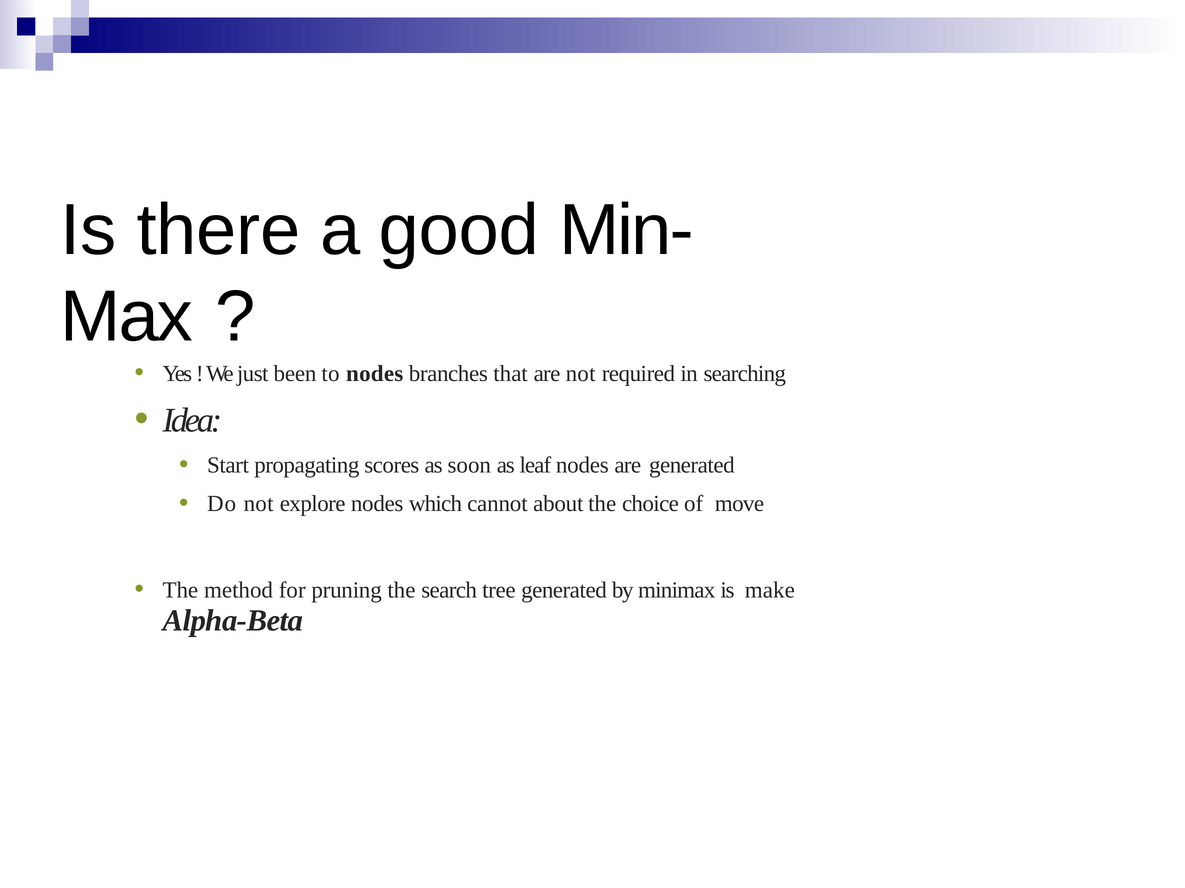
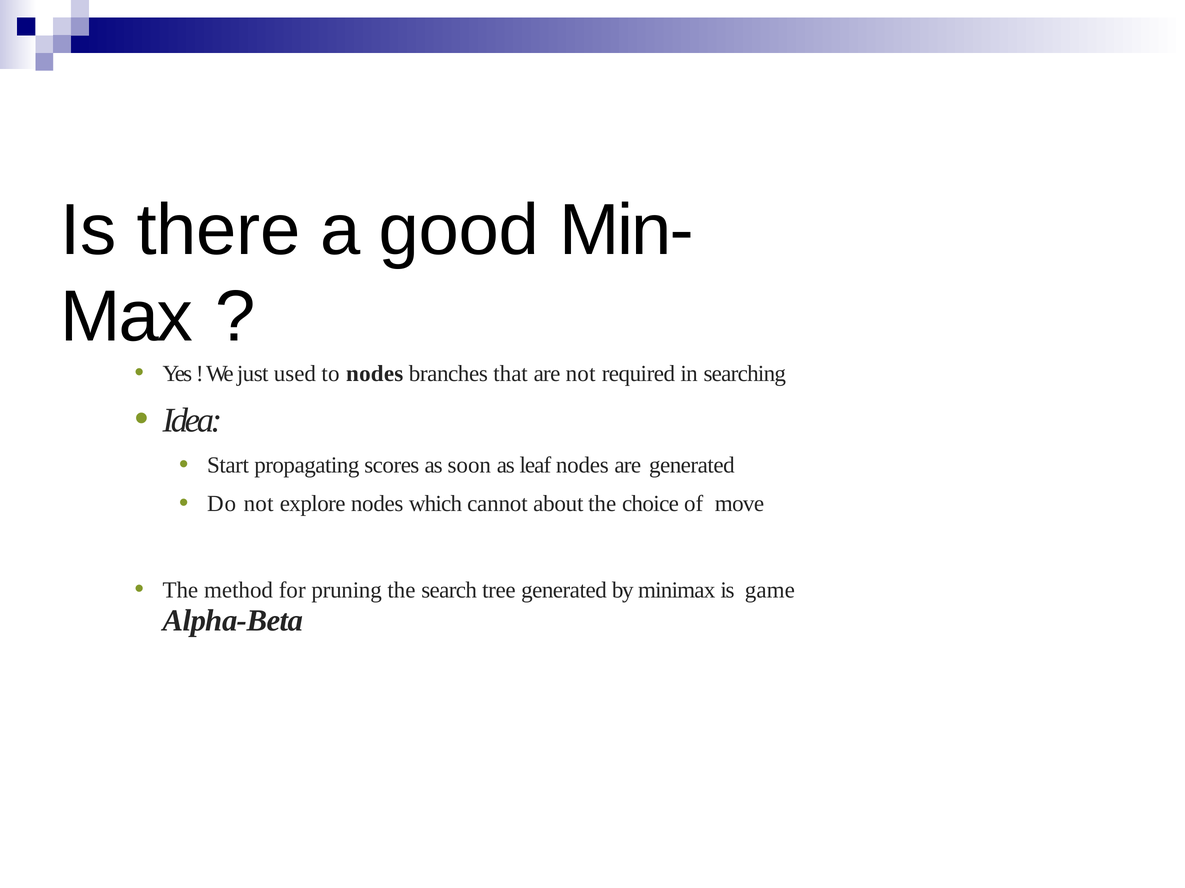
been: been -> used (295, 374)
make: make -> game (770, 590)
